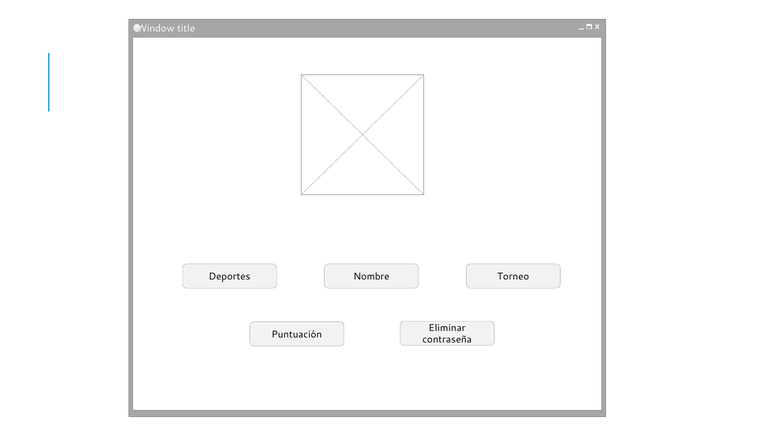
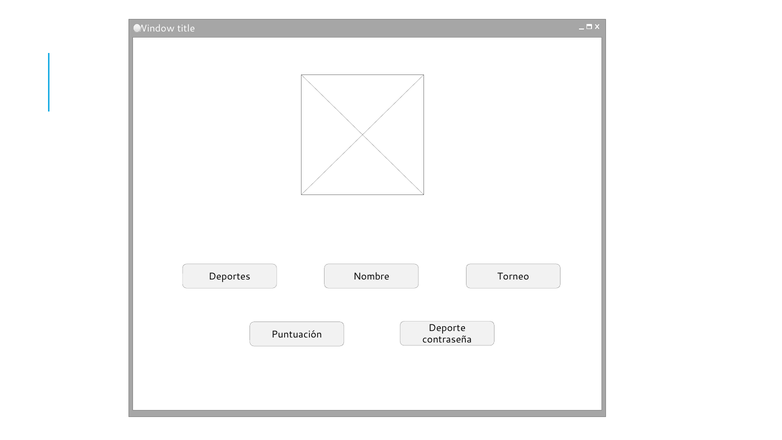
Eliminar: Eliminar -> Deporte (447, 328)
